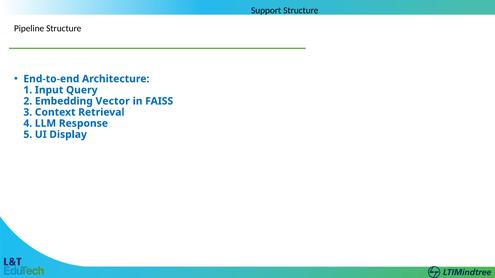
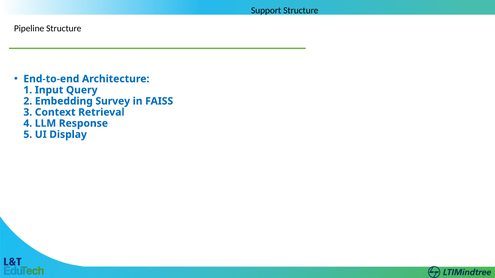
Vector: Vector -> Survey (113, 101)
